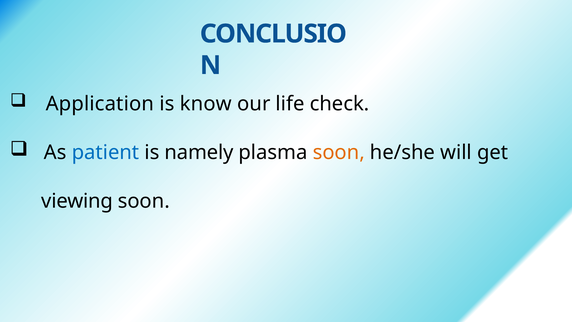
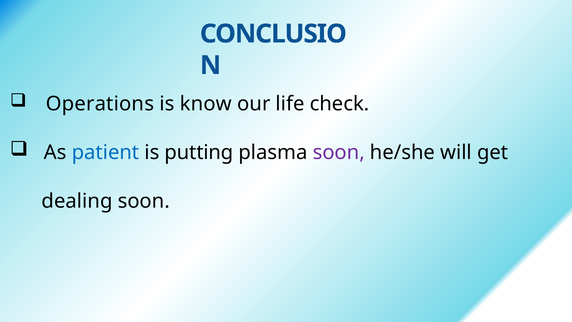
Application: Application -> Operations (100, 104)
namely: namely -> putting (199, 152)
soon colour: orange -> purple (339, 152)
viewing: viewing -> dealing (77, 201)
